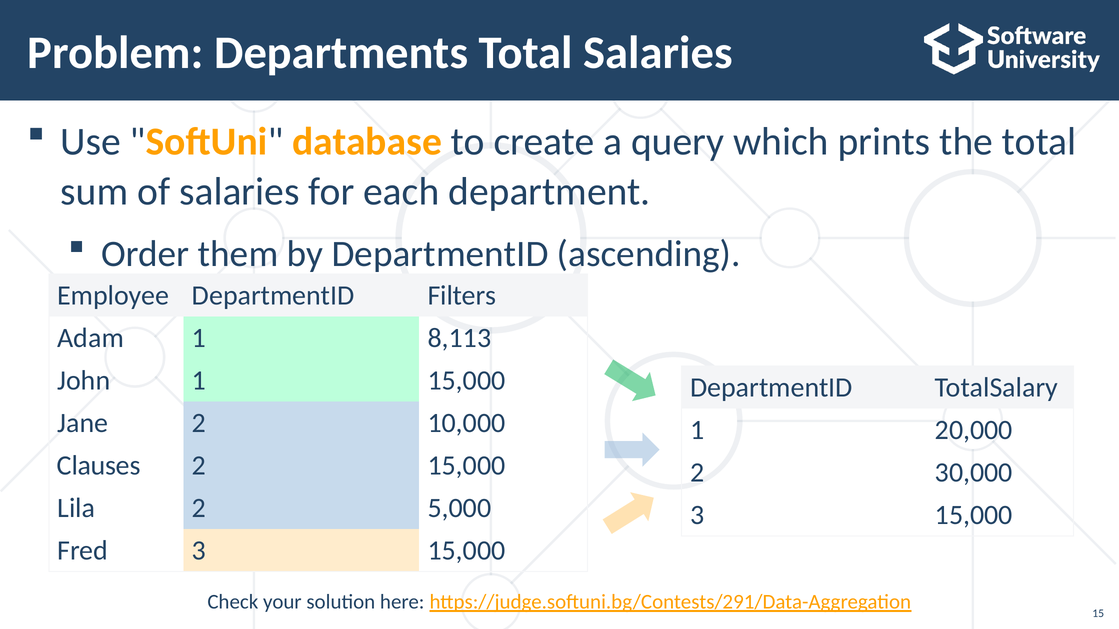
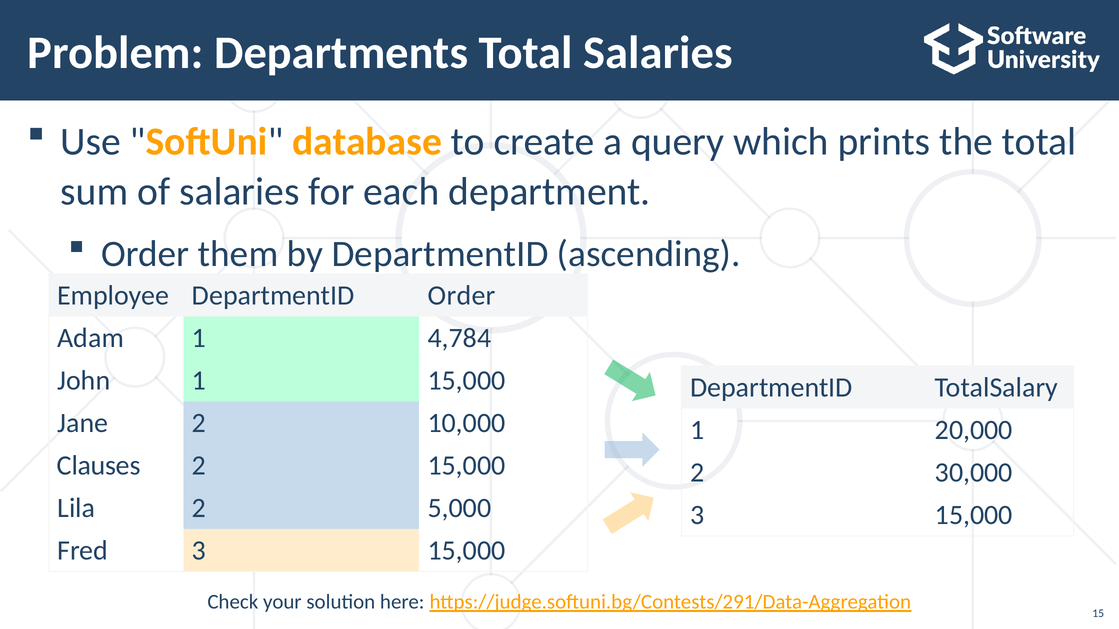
DepartmentID Filters: Filters -> Order (462, 296)
8,113: 8,113 -> 4,784 (459, 338)
